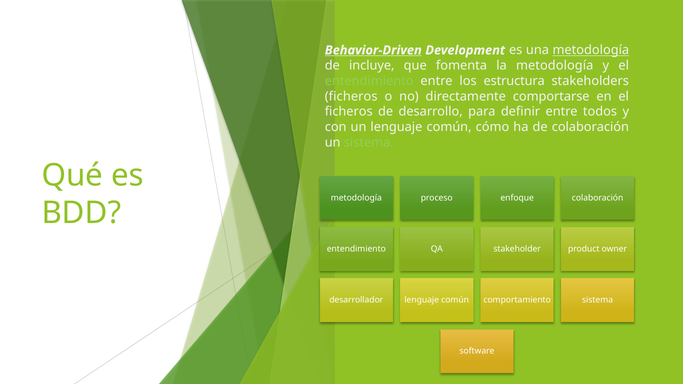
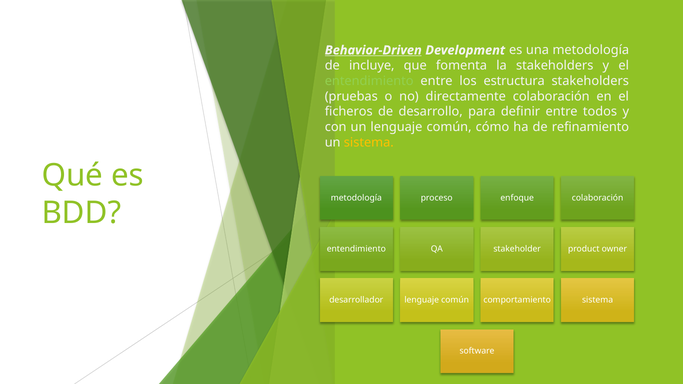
metodología underline: present -> none (591, 50)
la metodología: metodología -> stakeholders (555, 66)
ficheros: ficheros -> pruebas (351, 96)
directamente comportarse: comportarse -> colaboración (551, 96)
de colaboración: colaboración -> refinamiento (590, 127)
sistema colour: light green -> yellow (369, 142)
